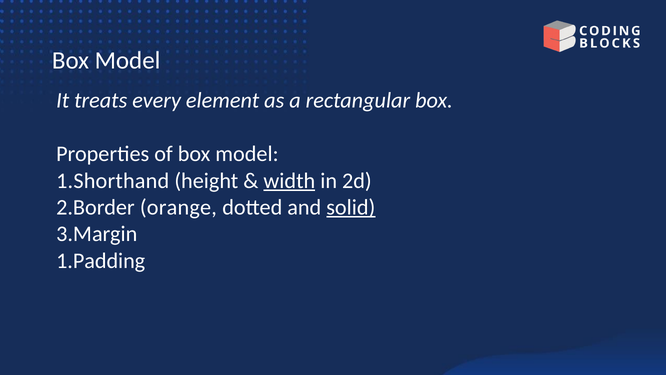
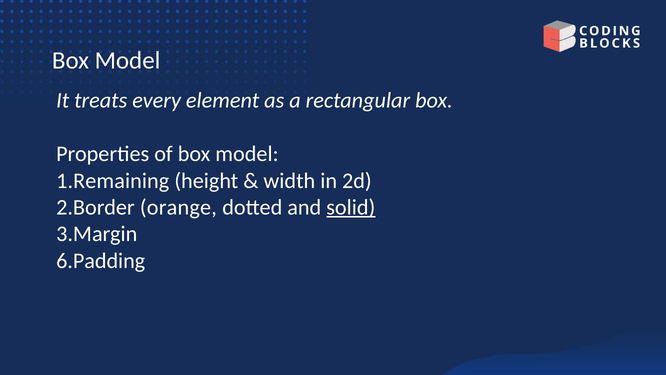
1.Shorthand: 1.Shorthand -> 1.Remaining (113, 180)
width underline: present -> none (289, 180)
1.Padding: 1.Padding -> 6.Padding (101, 260)
